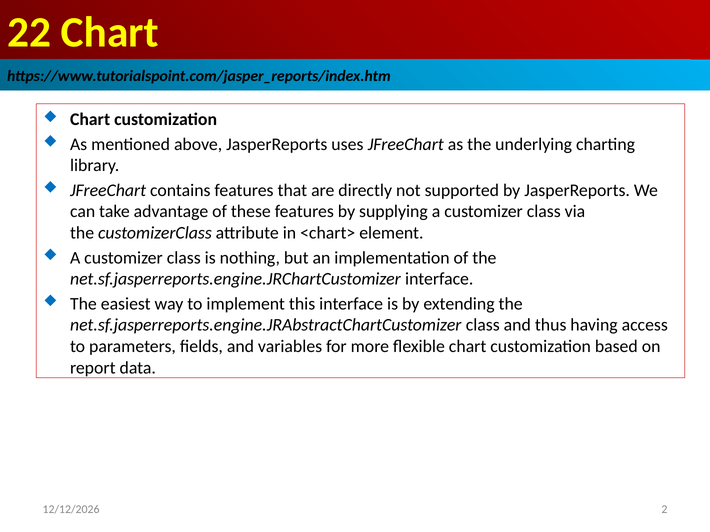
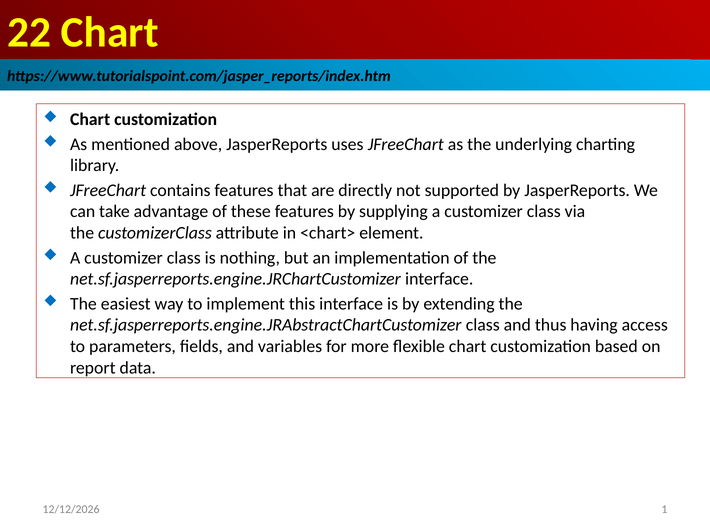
2: 2 -> 1 (664, 510)
